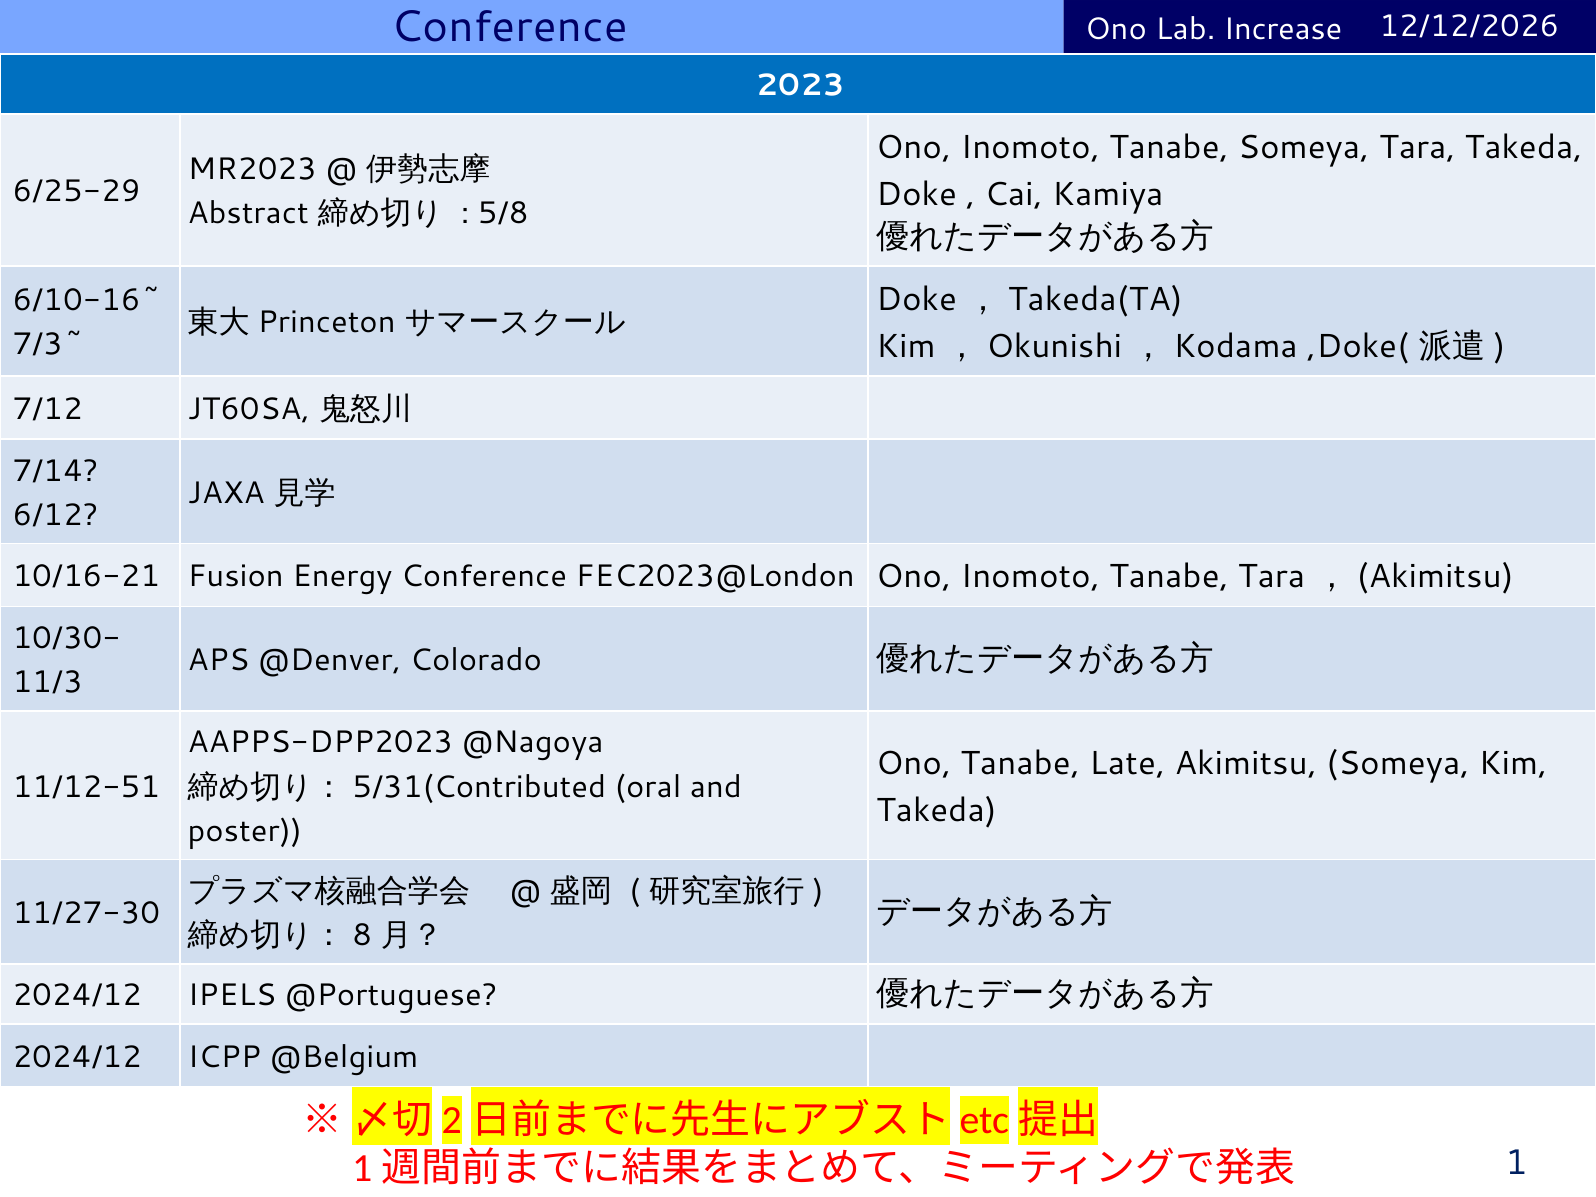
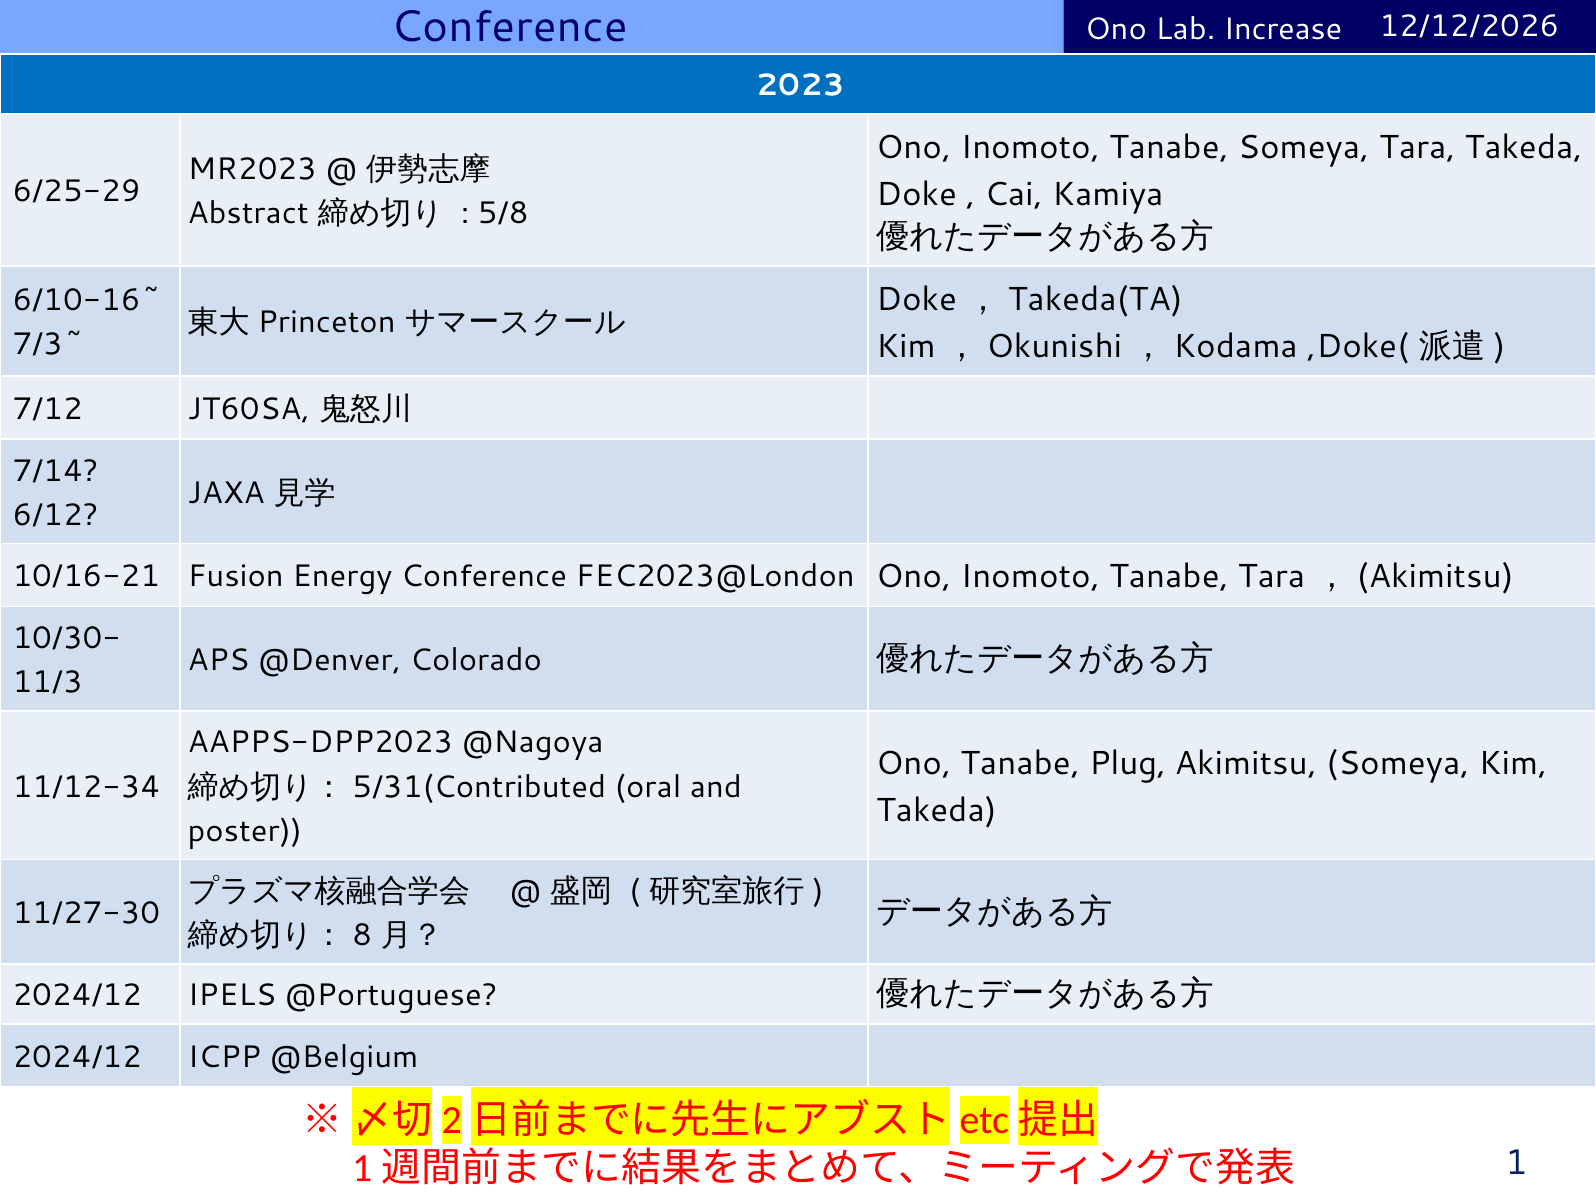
Late: Late -> Plug (1128, 764)
11/12-51: 11/12-51 -> 11/12-34 (86, 787)
